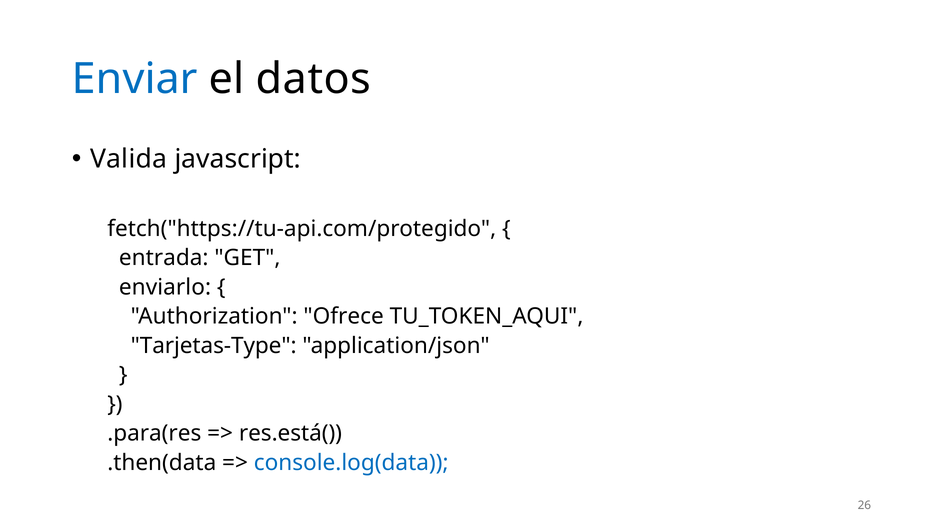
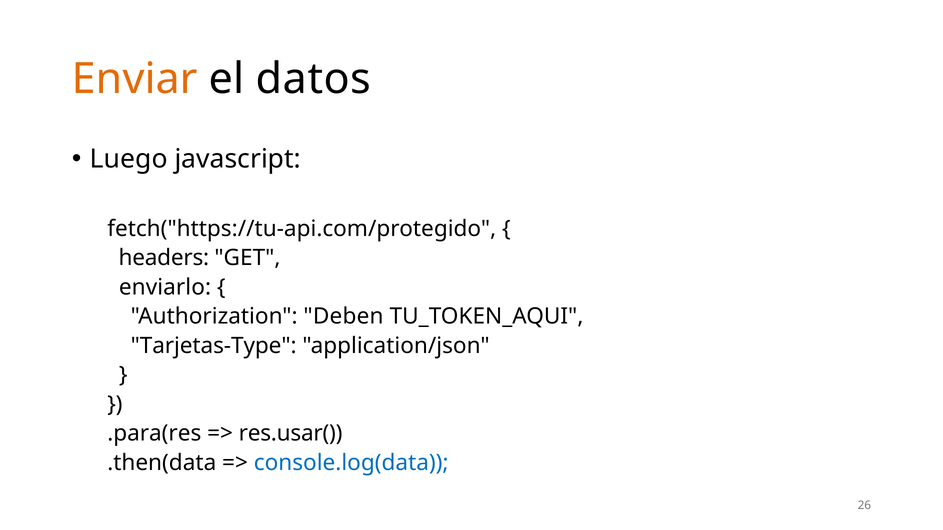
Enviar colour: blue -> orange (135, 79)
Valida: Valida -> Luego (129, 159)
entrada: entrada -> headers (164, 258)
Ofrece: Ofrece -> Deben (344, 317)
res.está(: res.está( -> res.usar( (291, 434)
